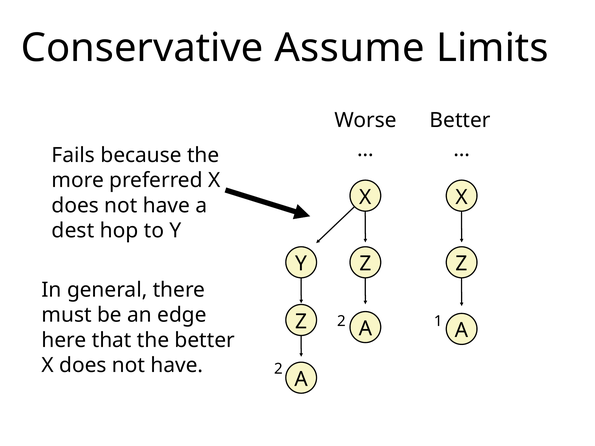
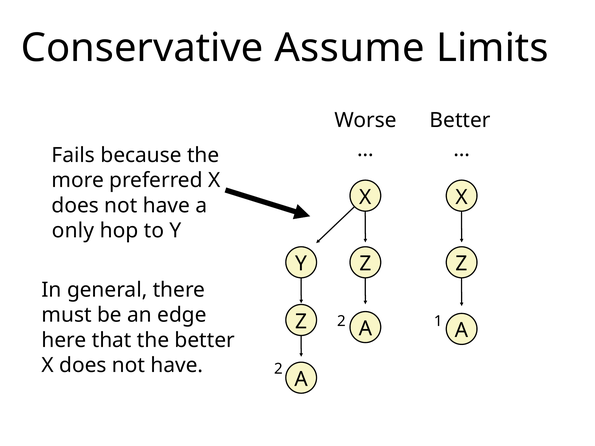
dest: dest -> only (73, 231)
